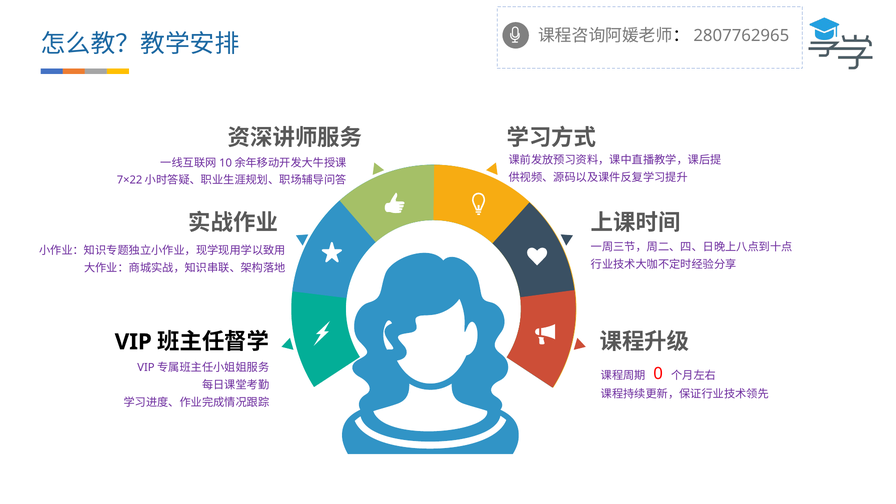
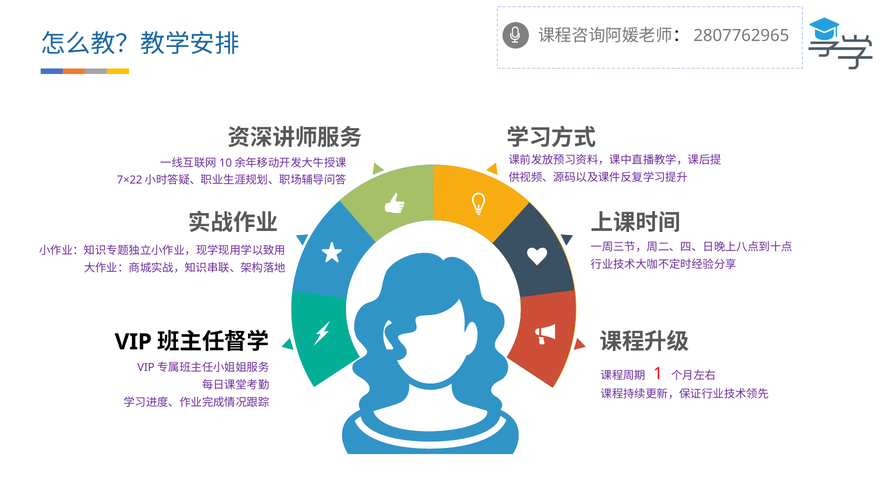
0: 0 -> 1 (658, 373)
